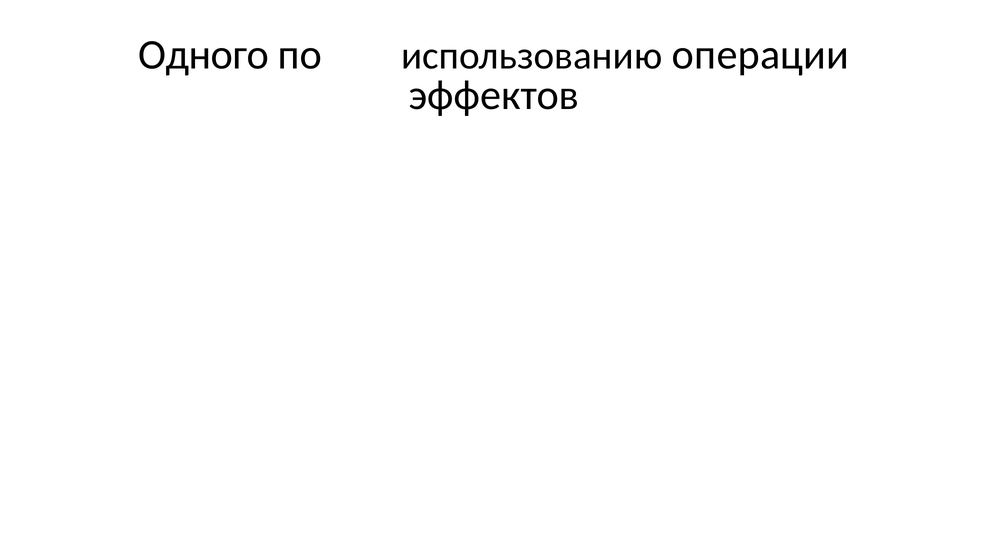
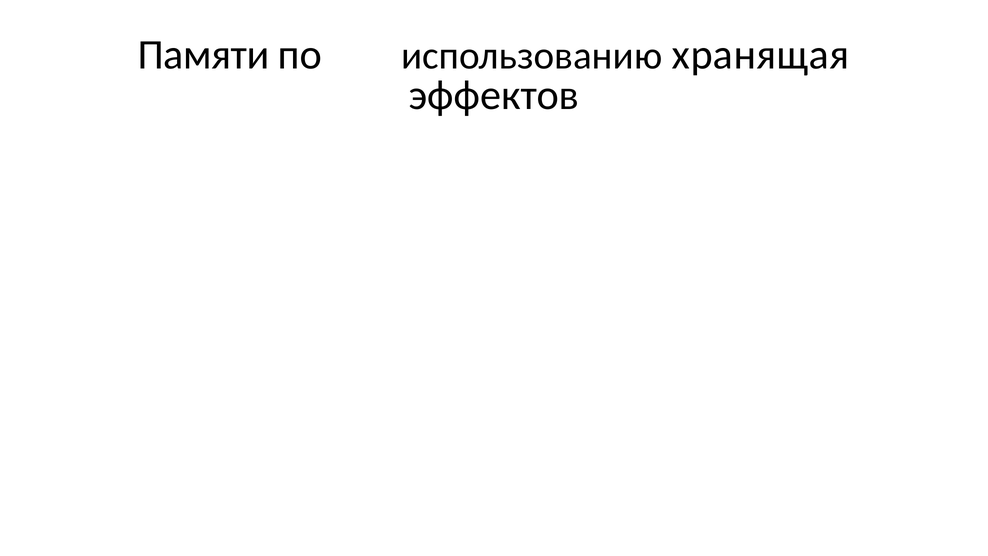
Одного: Одного -> Памяти (203, 55)
операции: операции -> хранящая (761, 55)
